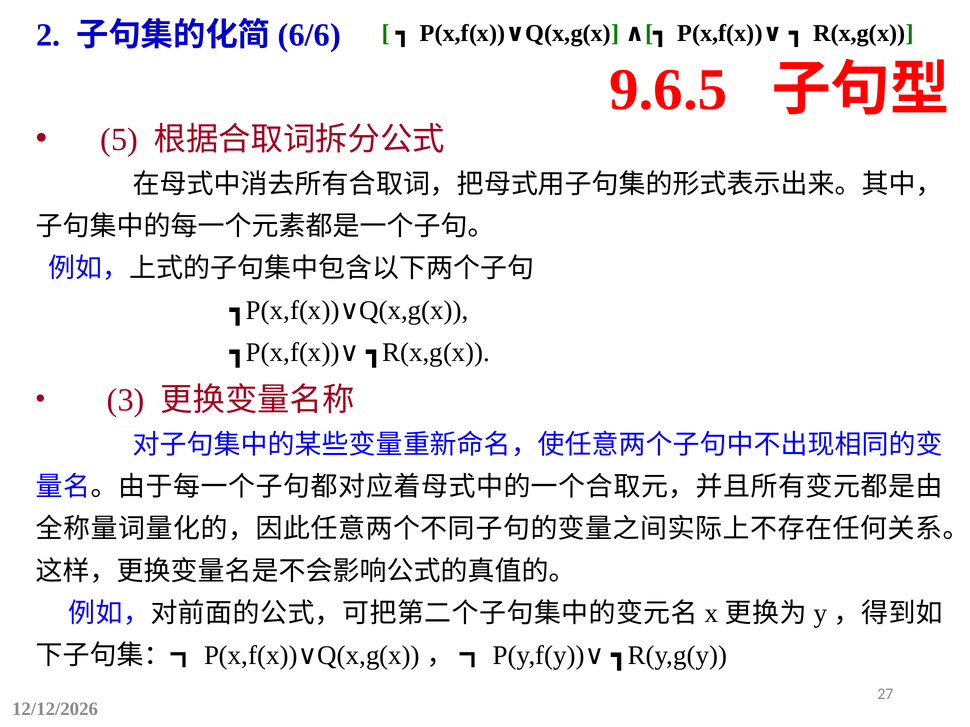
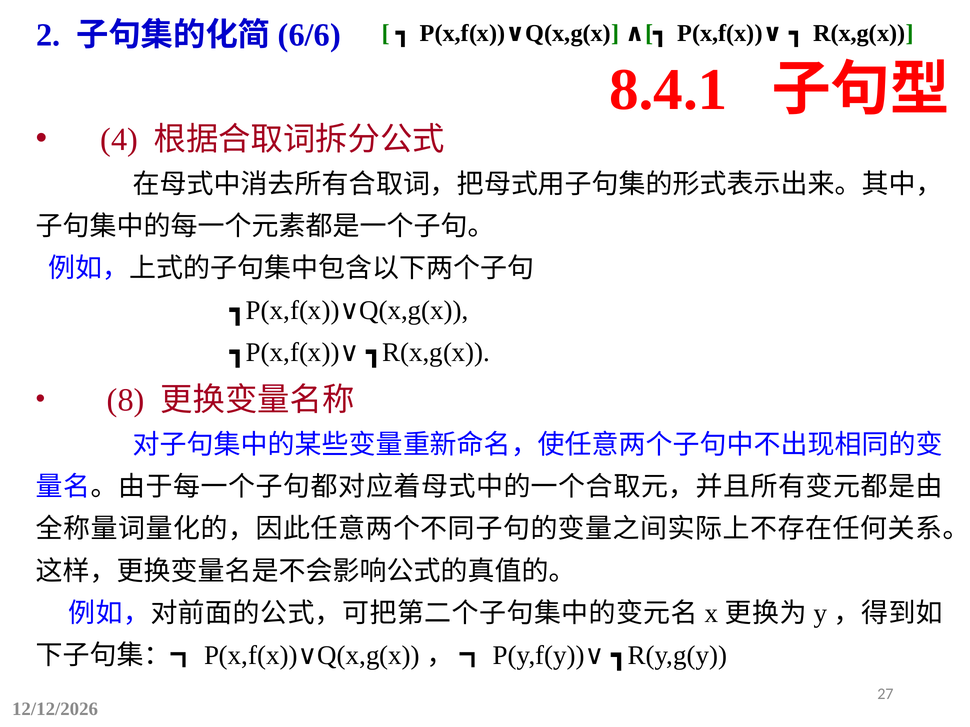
9.6.5: 9.6.5 -> 8.4.1 (668, 90)
5: 5 -> 4 (119, 140)
3: 3 -> 8 (126, 400)
